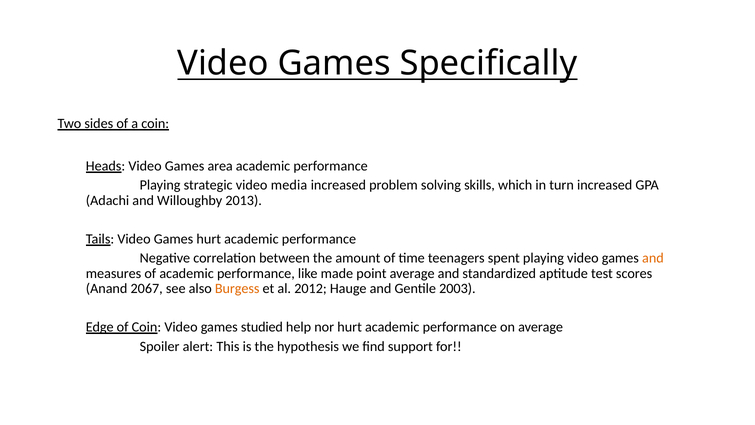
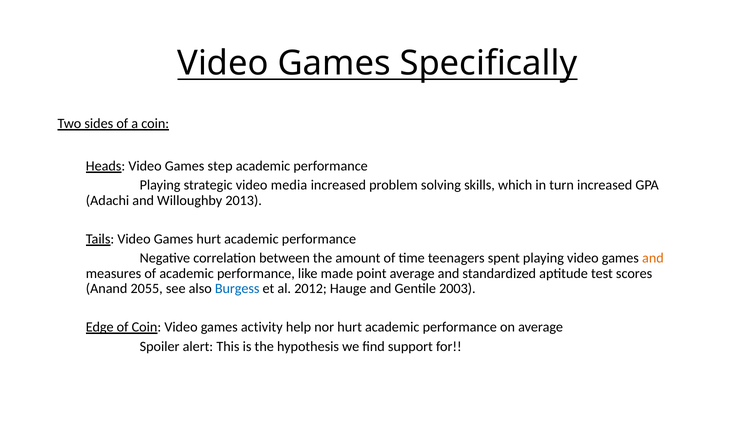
area: area -> step (220, 166)
2067: 2067 -> 2055 (147, 289)
Burgess colour: orange -> blue (237, 289)
studied: studied -> activity (262, 327)
